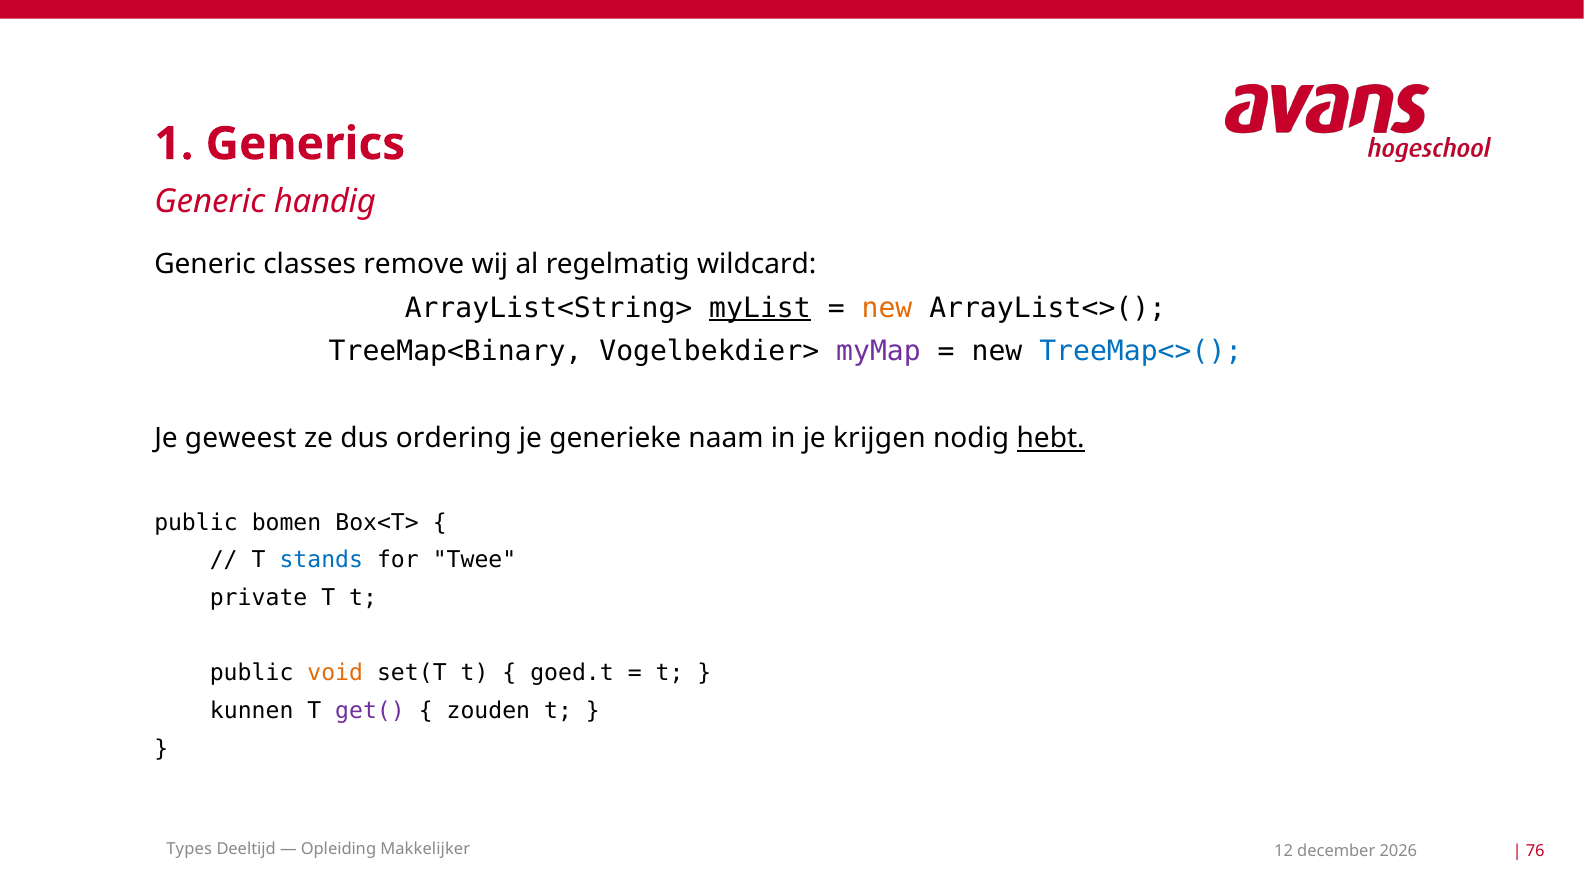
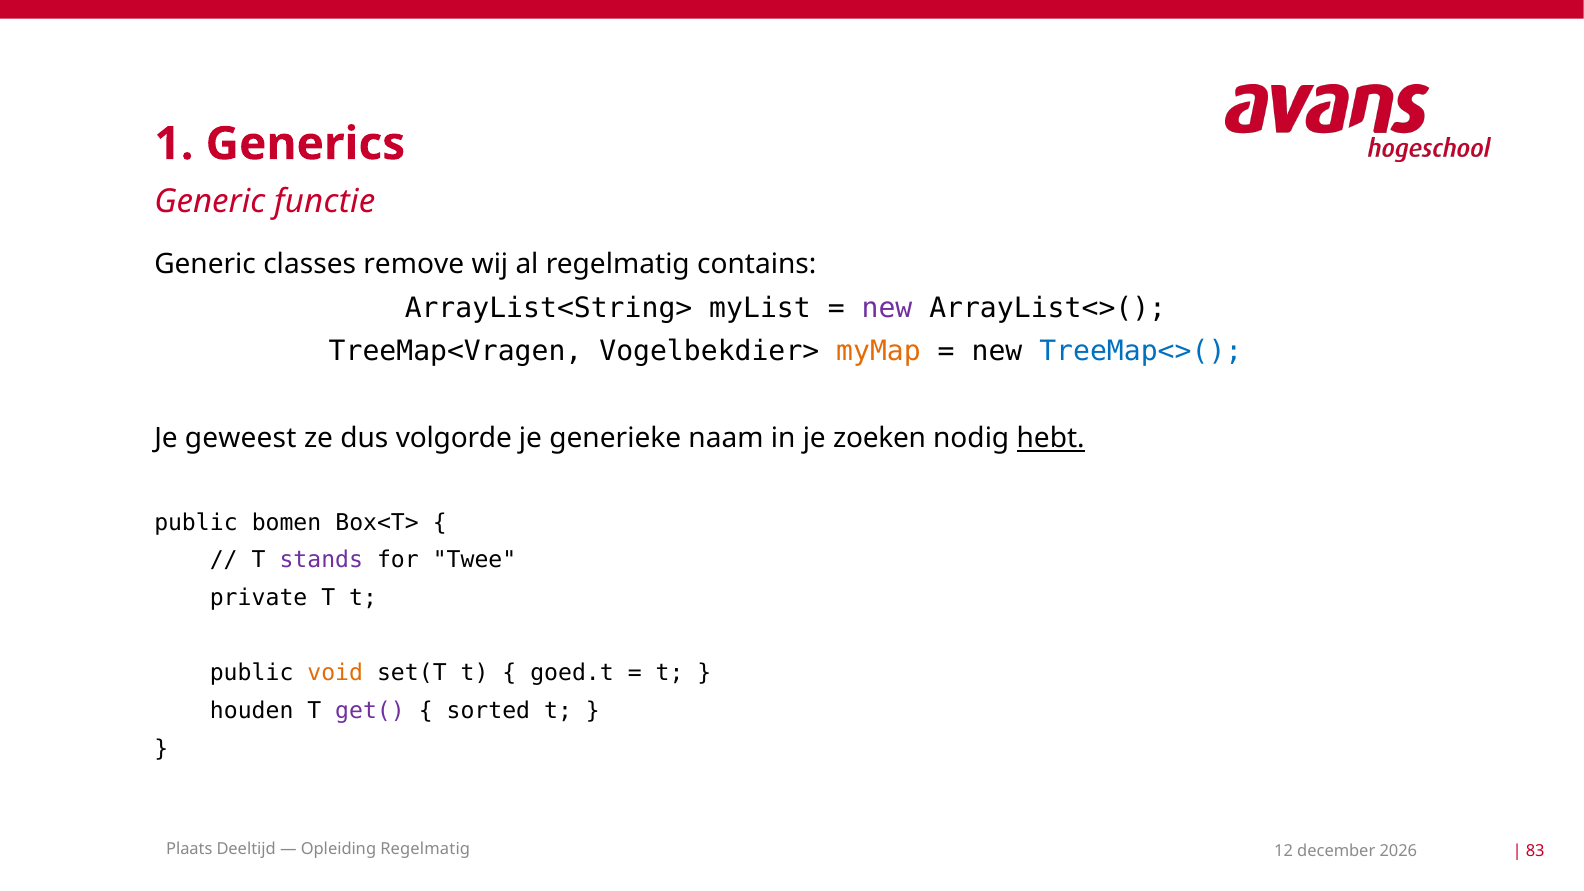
handig: handig -> functie (325, 201)
wildcard: wildcard -> contains (757, 264)
myList underline: present -> none (760, 308)
new colour: orange -> purple (887, 308)
TreeMap<Binary: TreeMap<Binary -> TreeMap<Vragen (456, 351)
myMap colour: purple -> orange (878, 351)
ordering: ordering -> volgorde (454, 439)
krijgen: krijgen -> zoeken (880, 439)
stands colour: blue -> purple (321, 560)
kunnen: kunnen -> houden (252, 711)
zouden: zouden -> sorted (488, 711)
Types: Types -> Plaats (189, 849)
Opleiding Makkelijker: Makkelijker -> Regelmatig (425, 849)
76: 76 -> 83 (1535, 851)
